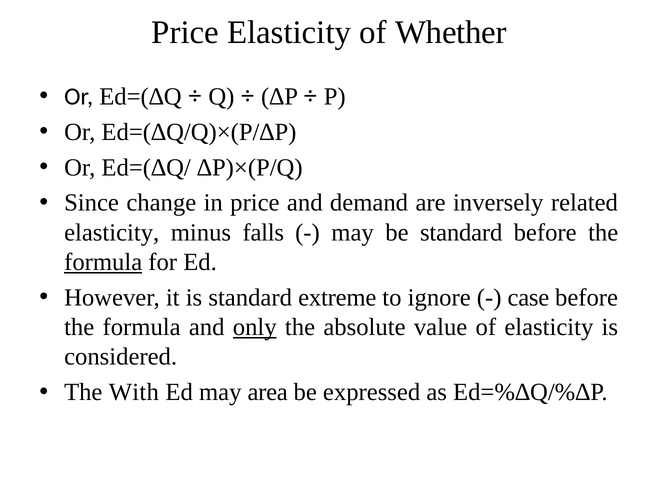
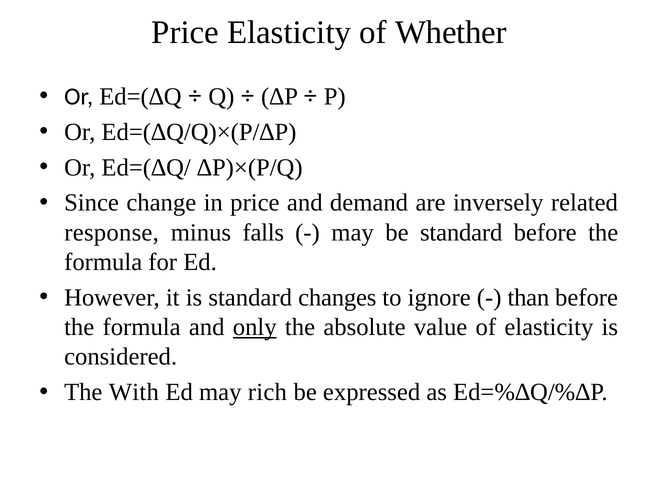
elasticity: elasticity -> response (112, 233)
formula underline: present -> none (103, 262)
extreme: extreme -> changes (337, 298)
case: case -> than (528, 298)
area: area -> rich (267, 393)
